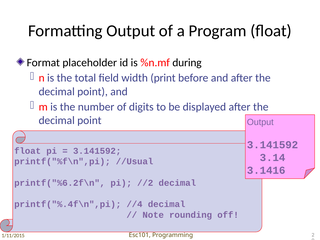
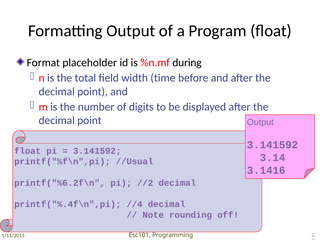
print: print -> time (163, 78)
